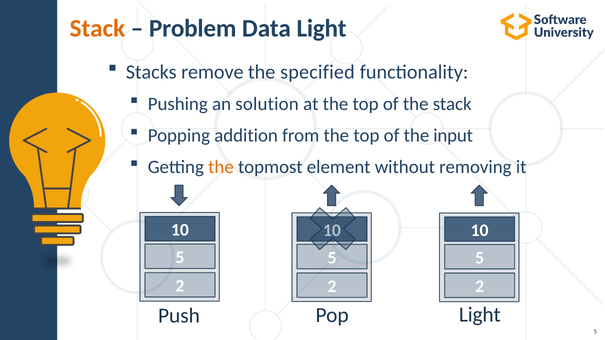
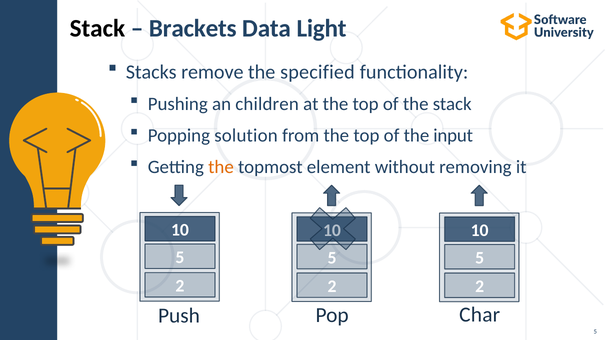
Stack colour: orange -> black (97, 29)
Problem: Problem -> Brackets (193, 29)
solution: solution -> children (267, 104)
addition: addition -> solution (246, 136)
Light: Light -> Char (480, 315)
